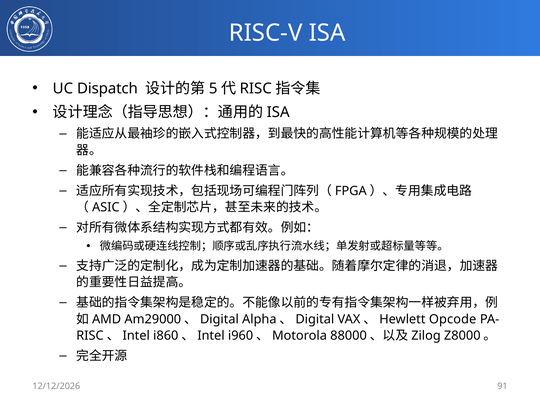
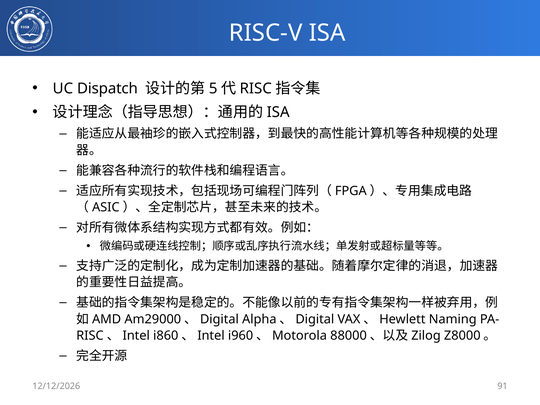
Opcode: Opcode -> Naming (453, 319)
